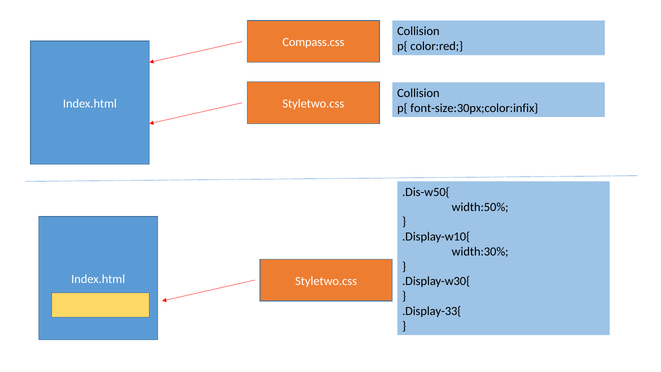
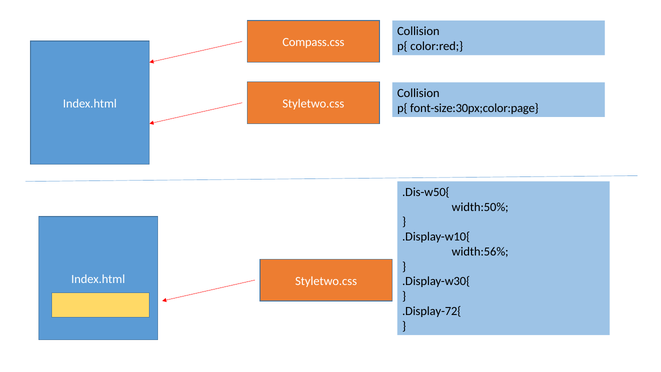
font-size:30px;color:infix: font-size:30px;color:infix -> font-size:30px;color:page (474, 108)
width:30%: width:30% -> width:56% (480, 252)
.Display-33{: .Display-33{ -> .Display-72{ (432, 311)
